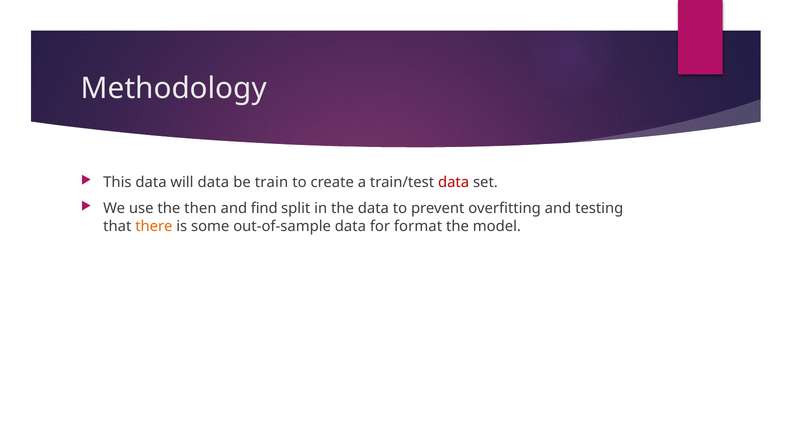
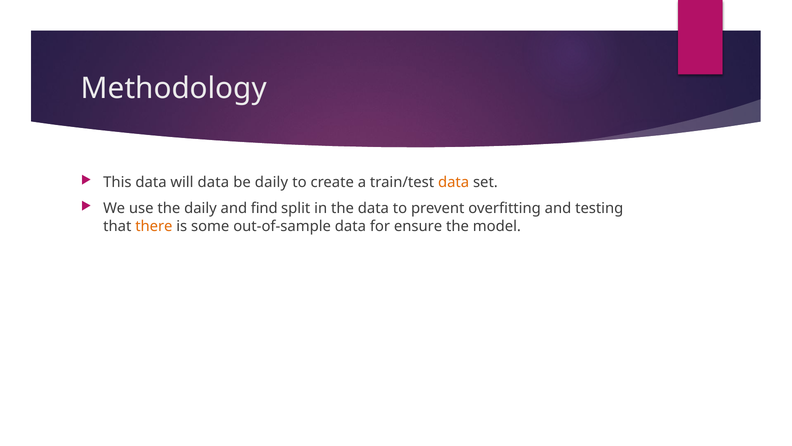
be train: train -> daily (272, 182)
data colour: red -> orange (454, 182)
the then: then -> daily (200, 208)
format: format -> ensure (418, 226)
